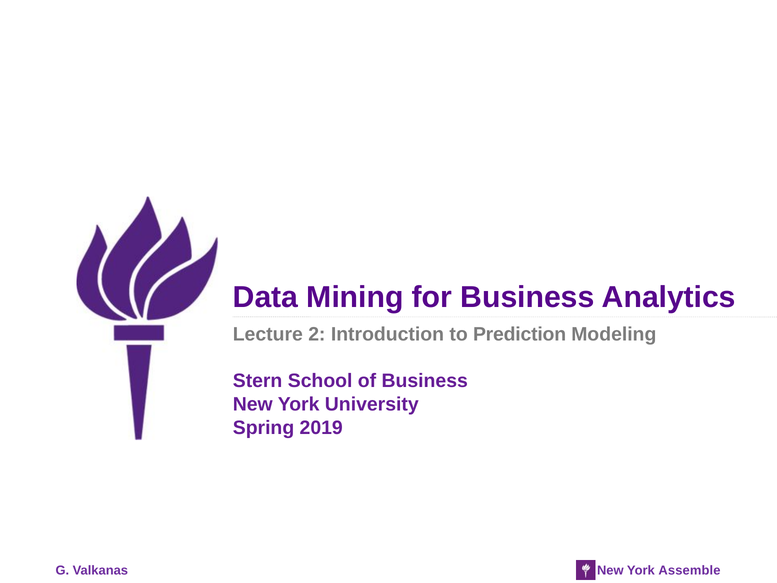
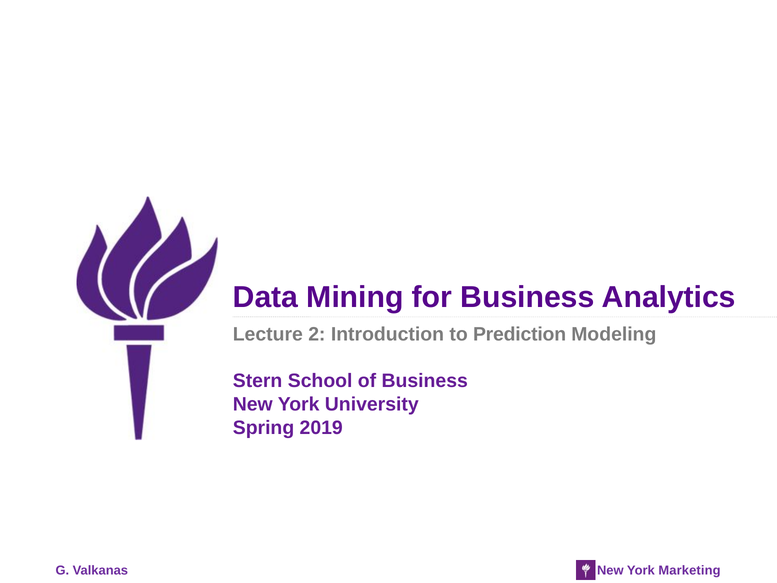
Assemble: Assemble -> Marketing (689, 570)
